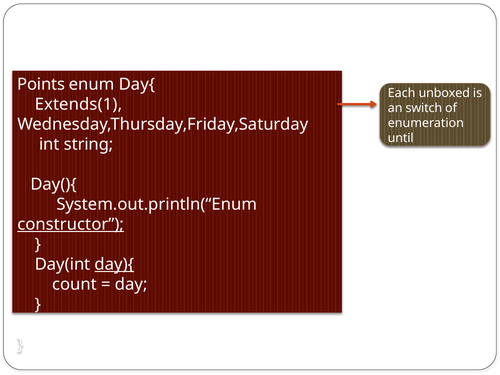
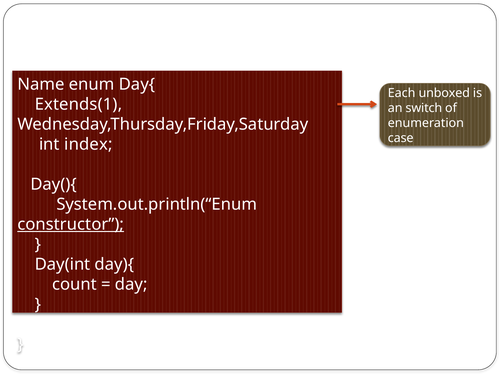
Points: Points -> Name (41, 84)
until: until -> case (401, 138)
string: string -> index (88, 144)
day){ underline: present -> none (114, 264)
